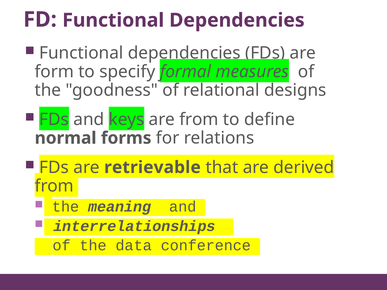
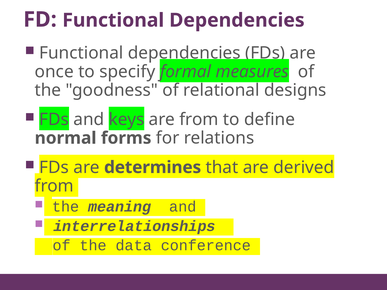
form: form -> once (54, 72)
retrievable: retrievable -> determines (153, 168)
